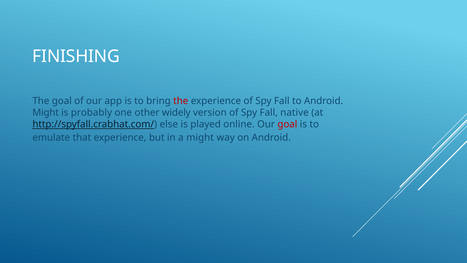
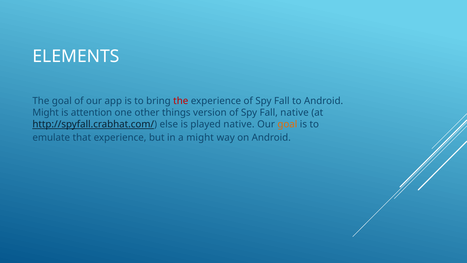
FINISHING: FINISHING -> ELEMENTS (76, 56)
probably: probably -> attention (92, 112)
widely: widely -> things (176, 112)
played online: online -> native (239, 124)
goal colour: red -> orange (287, 124)
